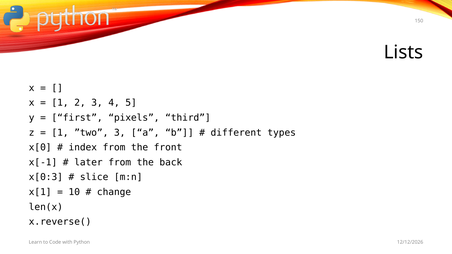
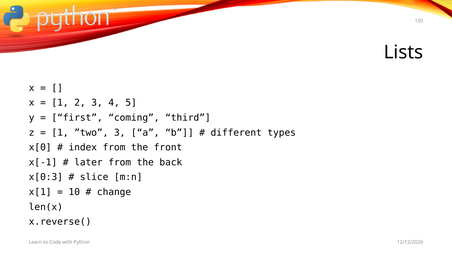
pixels: pixels -> coming (134, 118)
